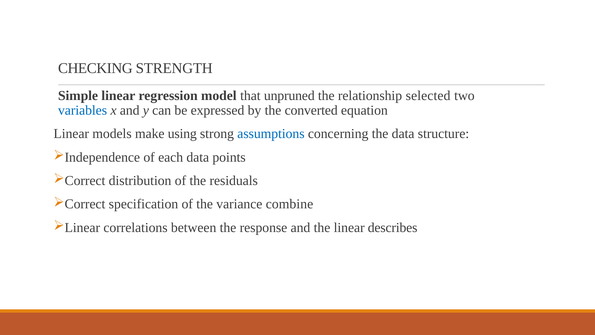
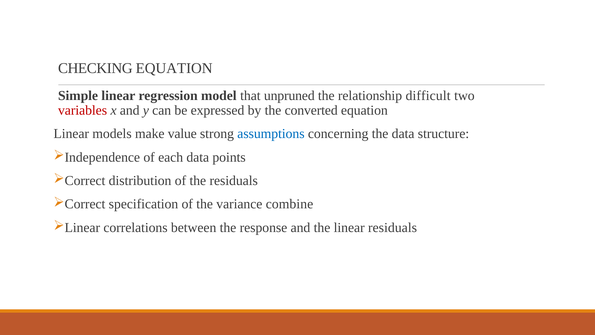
CHECKING STRENGTH: STRENGTH -> EQUATION (174, 68)
selected: selected -> difficult (428, 96)
variables colour: blue -> red (83, 110)
using: using -> value (182, 134)
linear describes: describes -> residuals (393, 227)
